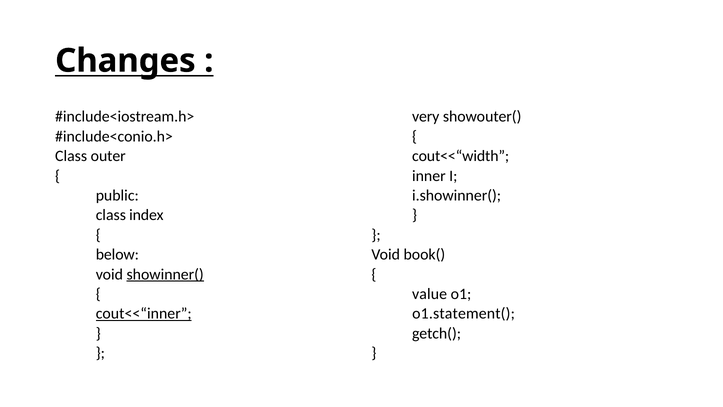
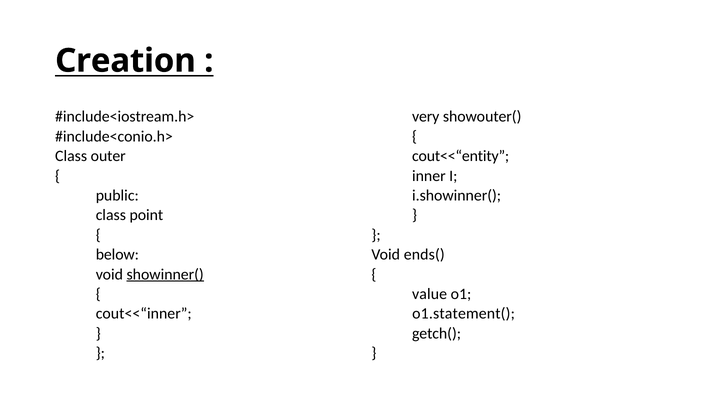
Changes: Changes -> Creation (125, 61)
cout<<“width: cout<<“width -> cout<<“entity (461, 156)
index: index -> point (146, 215)
book(: book( -> ends( (424, 254)
cout<<“inner underline: present -> none (144, 314)
